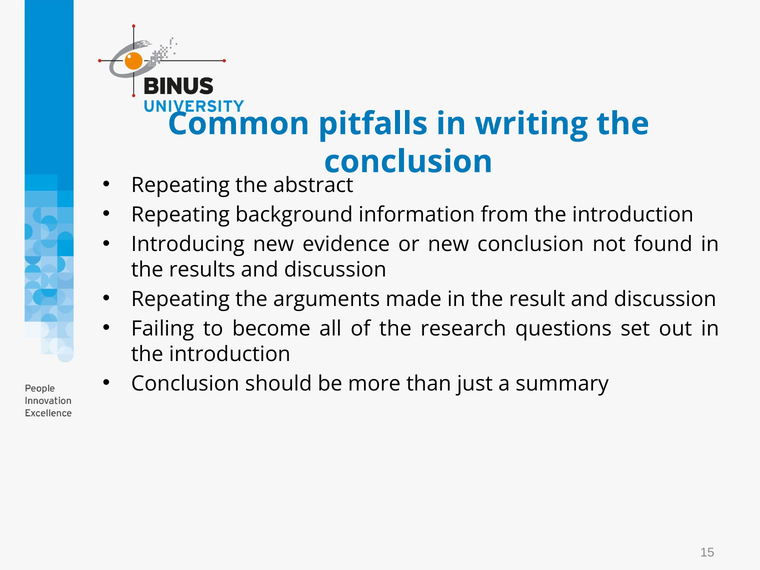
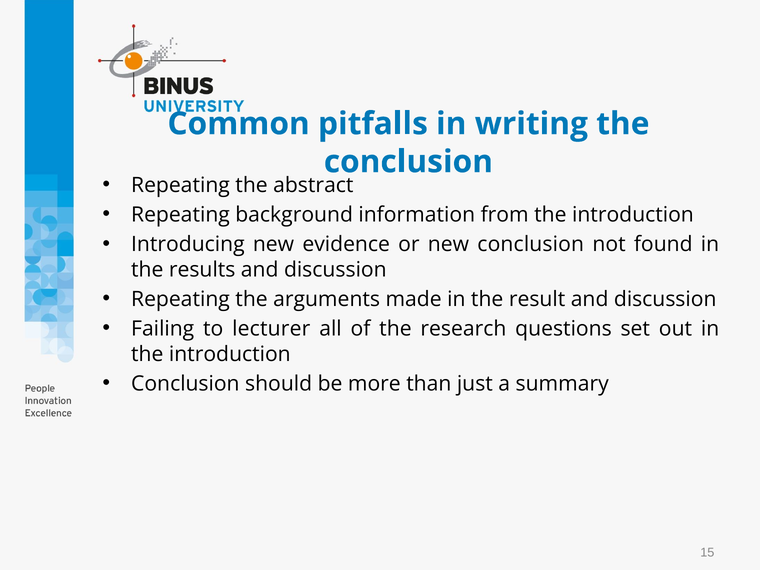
become: become -> lecturer (271, 329)
